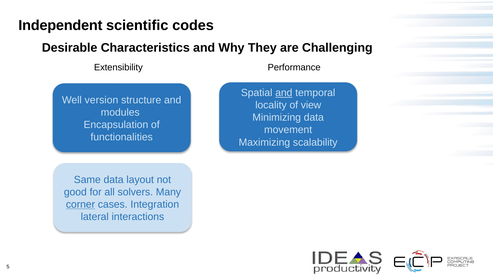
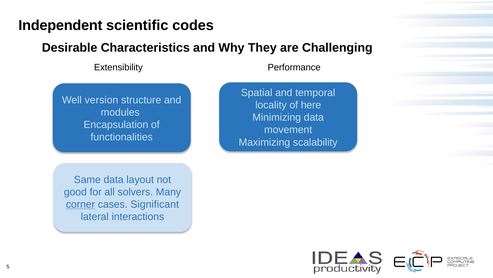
and underline: present -> none (284, 93)
view: view -> here (311, 105)
Integration: Integration -> Significant (155, 204)
